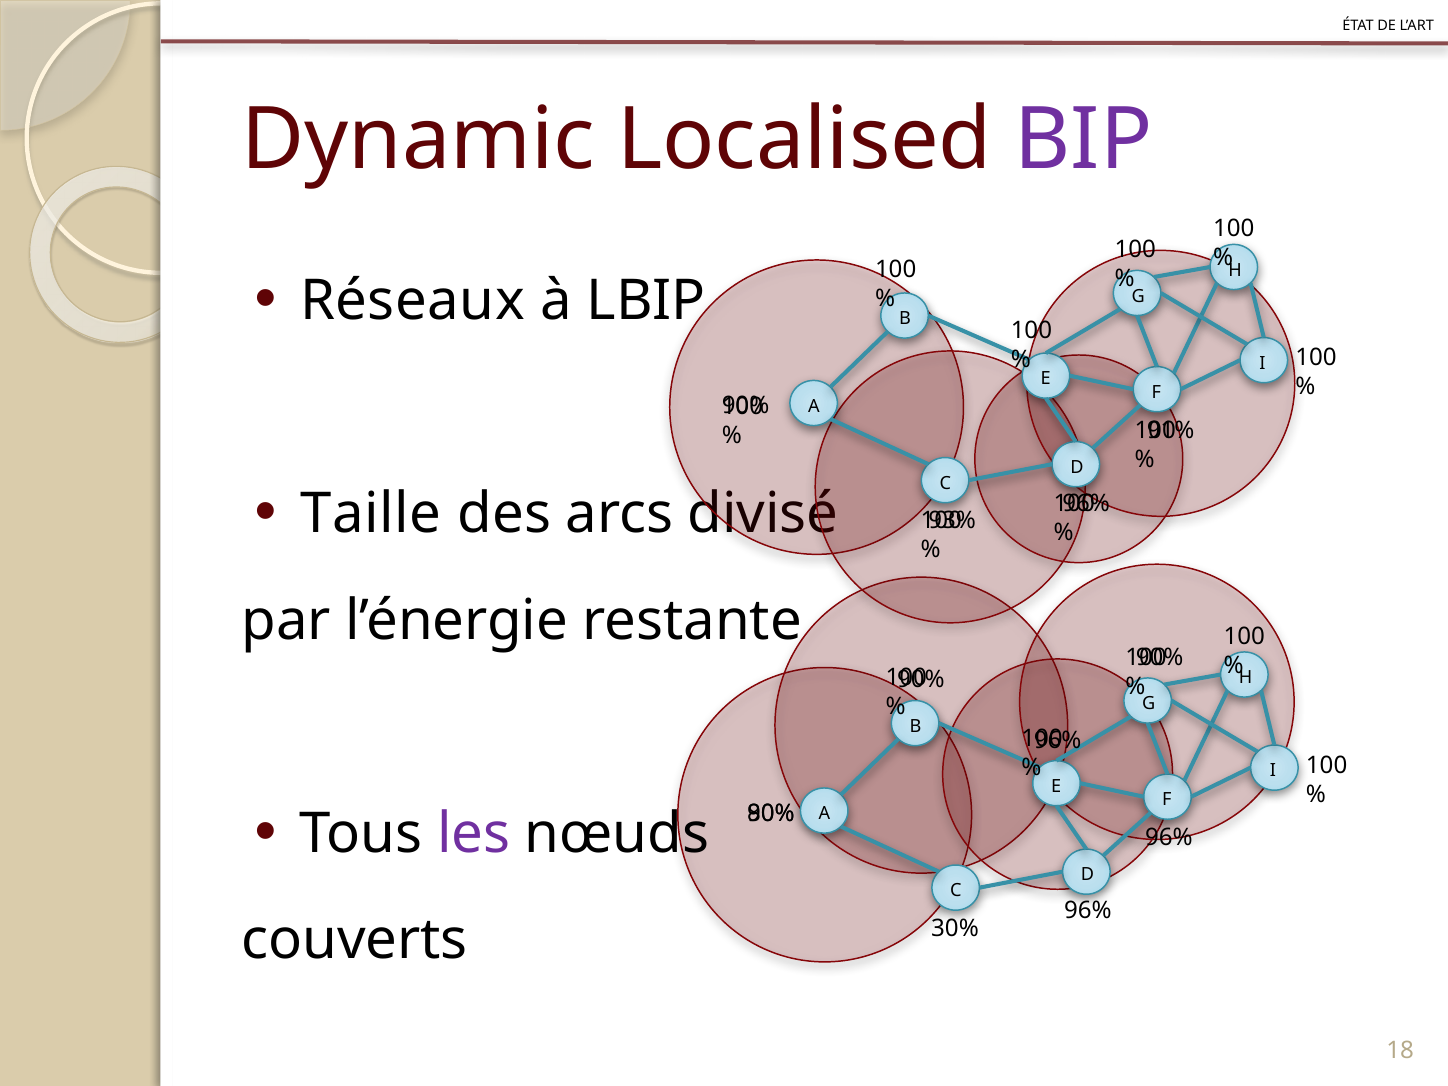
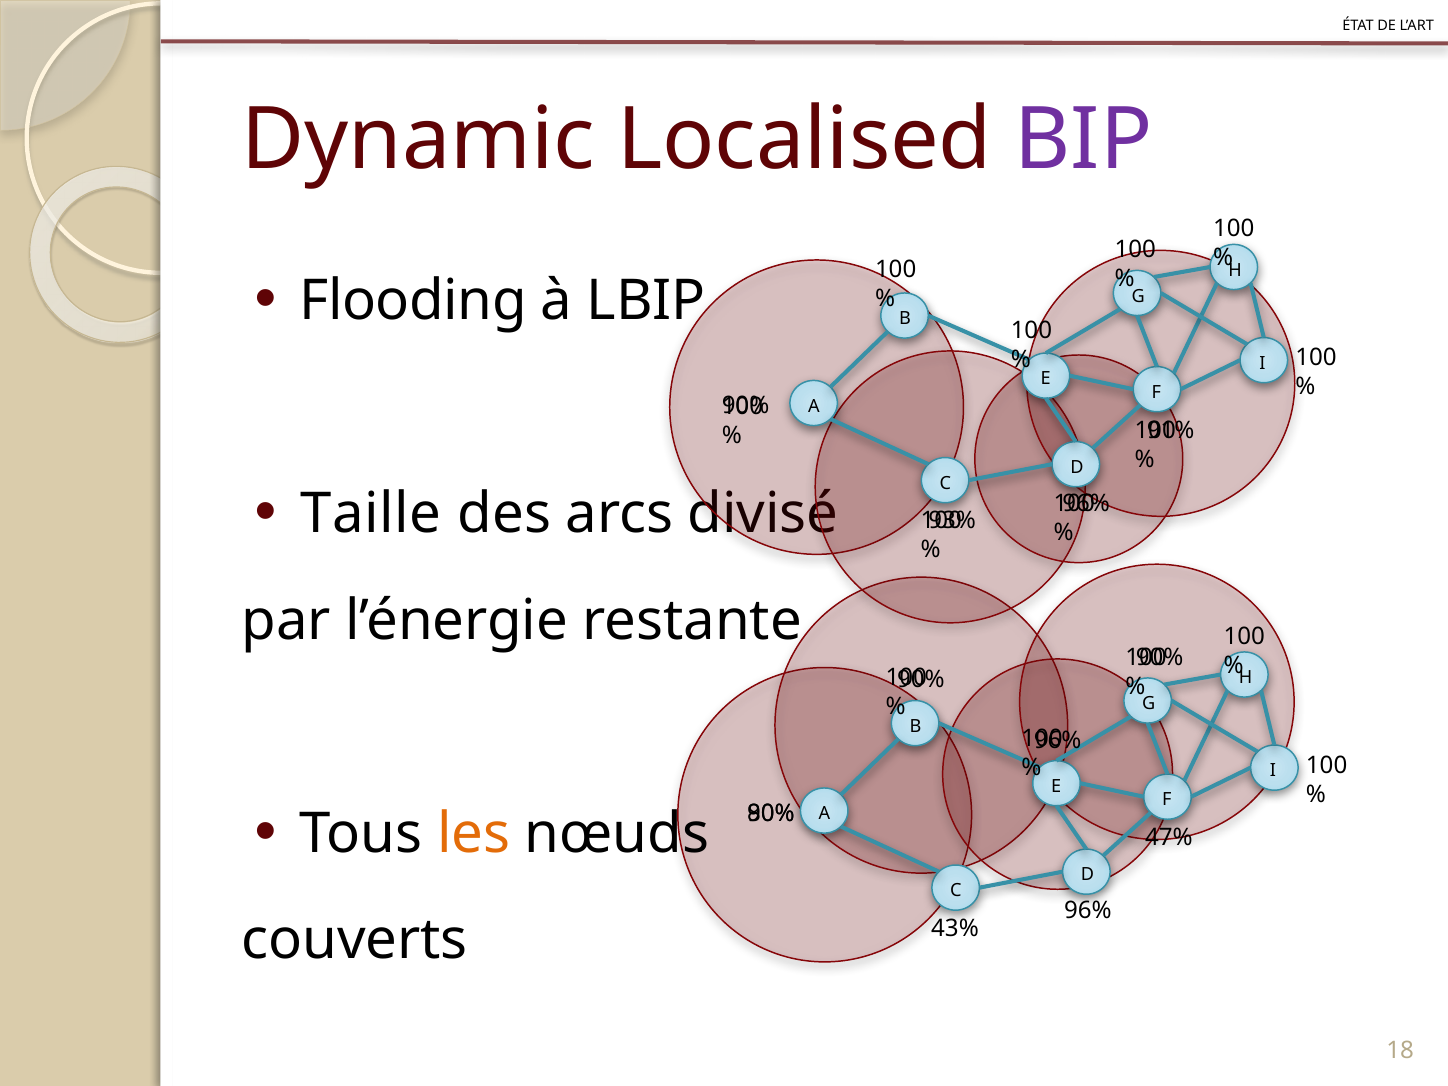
Réseaux: Réseaux -> Flooding (413, 301)
les colour: purple -> orange (474, 833)
96%: 96% -> 47% (1169, 838)
30%: 30% -> 43% (955, 928)
